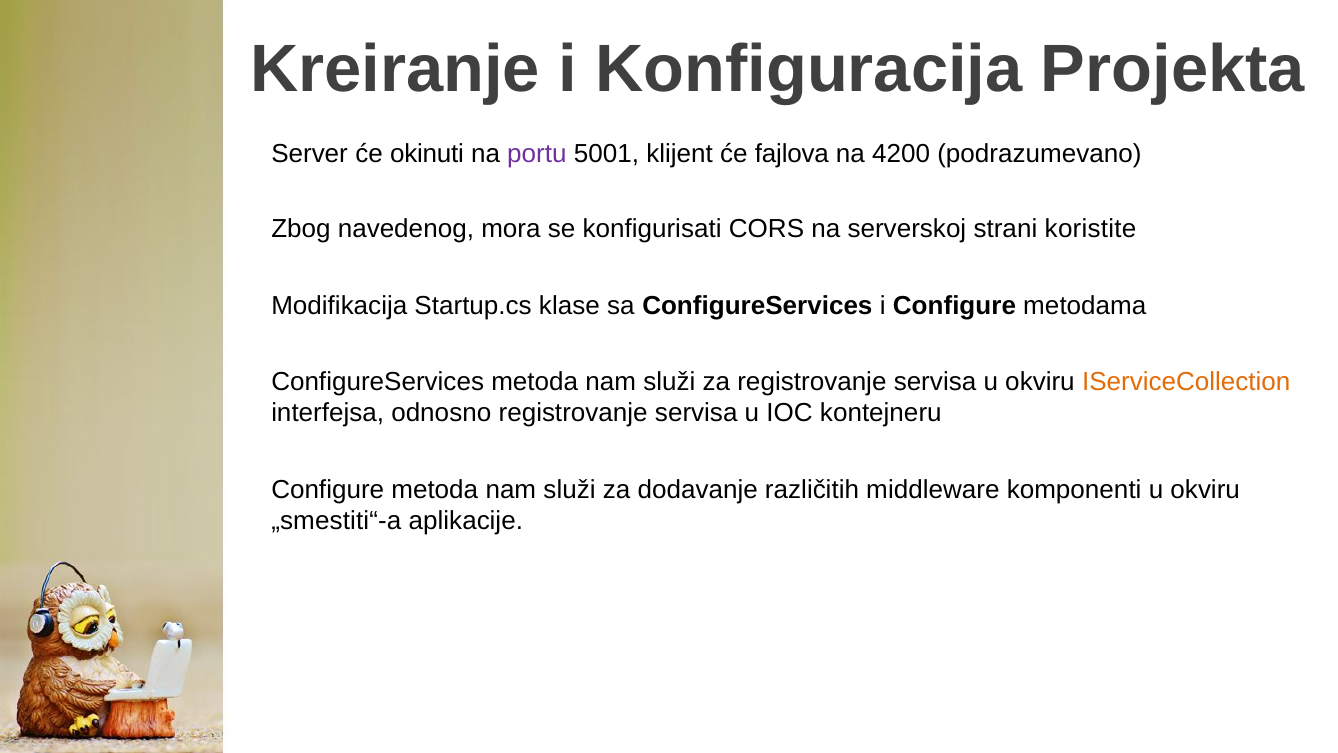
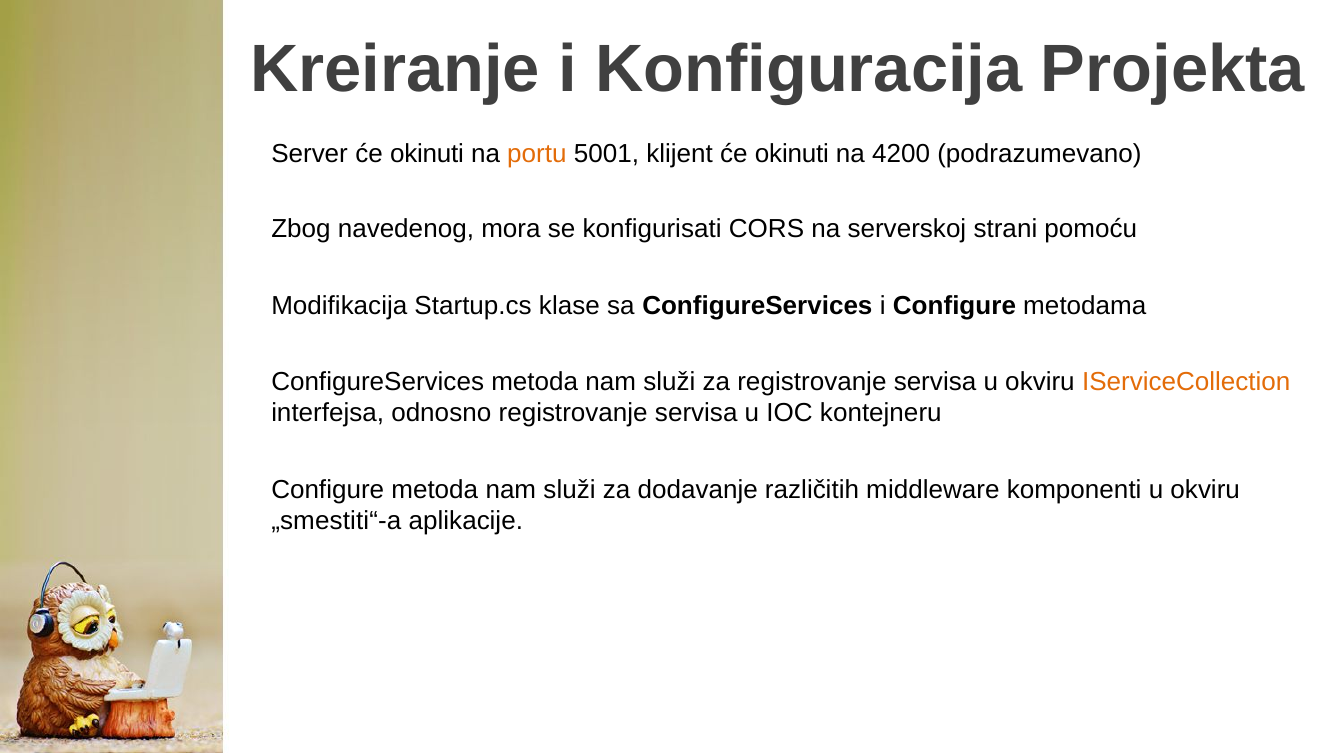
portu colour: purple -> orange (537, 153)
klijent će fajlova: fajlova -> okinuti (792, 153)
koristite: koristite -> pomoću (1091, 229)
